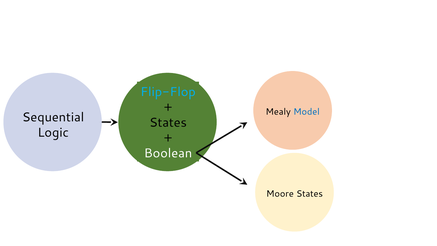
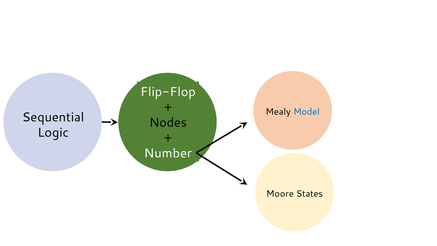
Flip-Flop colour: light blue -> white (168, 92)
States: States -> Nodes (168, 122)
Boolean: Boolean -> Number (168, 153)
